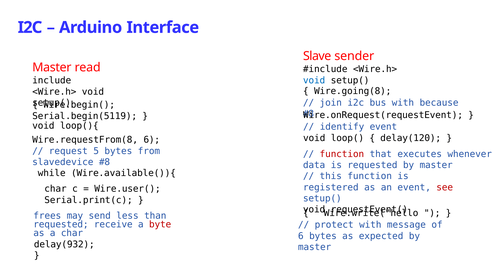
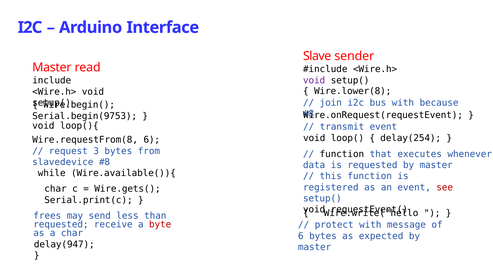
void colour: blue -> purple (314, 80)
Wire.going(8: Wire.going(8 -> Wire.lower(8 (353, 91)
Serial.begin(5119: Serial.begin(5119 -> Serial.begin(9753 (85, 116)
identify: identify -> transmit (342, 126)
delay(120: delay(120 -> delay(254 (411, 138)
5: 5 -> 3 (96, 151)
function colour: red -> black (342, 154)
Wire.user(: Wire.user( -> Wire.gets( (127, 188)
delay(932: delay(932 -> delay(947 (64, 244)
